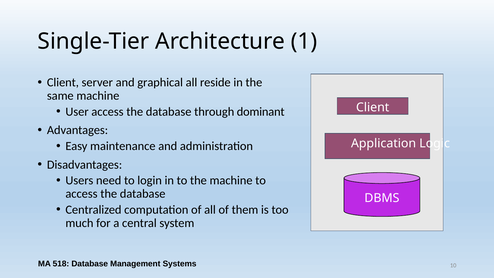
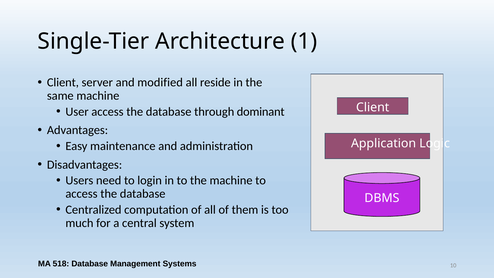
graphical: graphical -> modified (160, 82)
